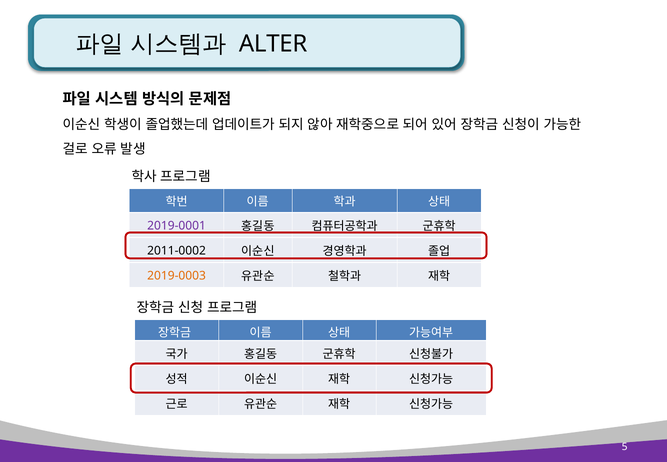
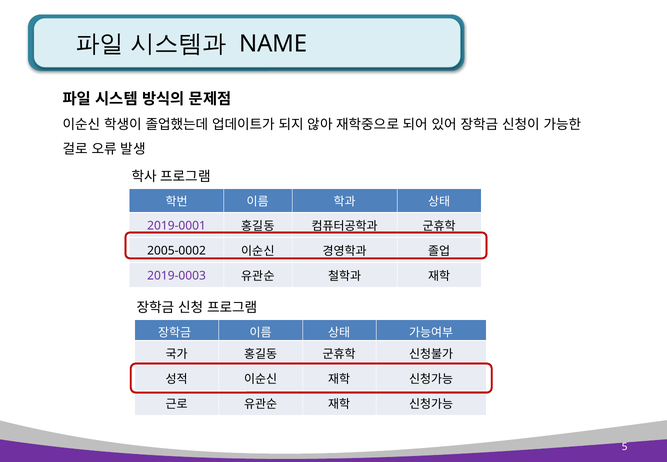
ALTER: ALTER -> NAME (273, 44)
2011-0002: 2011-0002 -> 2005-0002 (177, 251)
2019-0003 colour: orange -> purple (177, 276)
